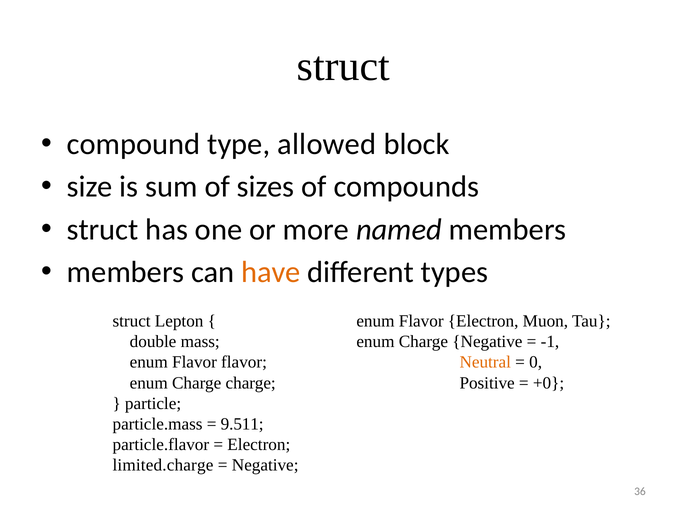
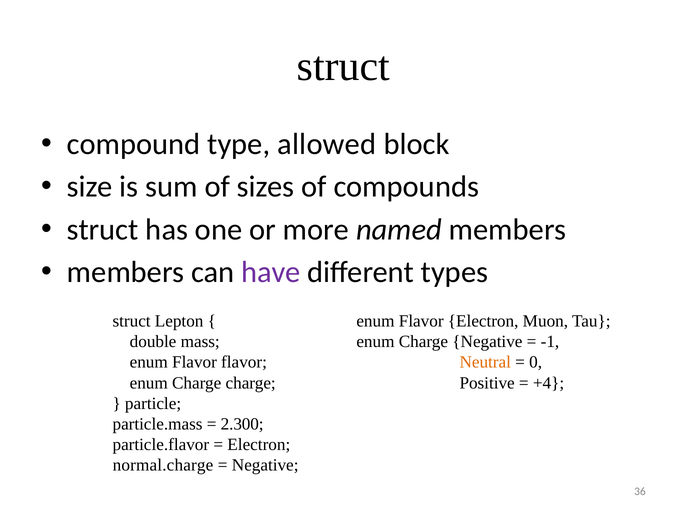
have colour: orange -> purple (271, 272)
+0: +0 -> +4 (549, 383)
9.511: 9.511 -> 2.300 (242, 424)
limited.charge: limited.charge -> normal.charge (163, 466)
